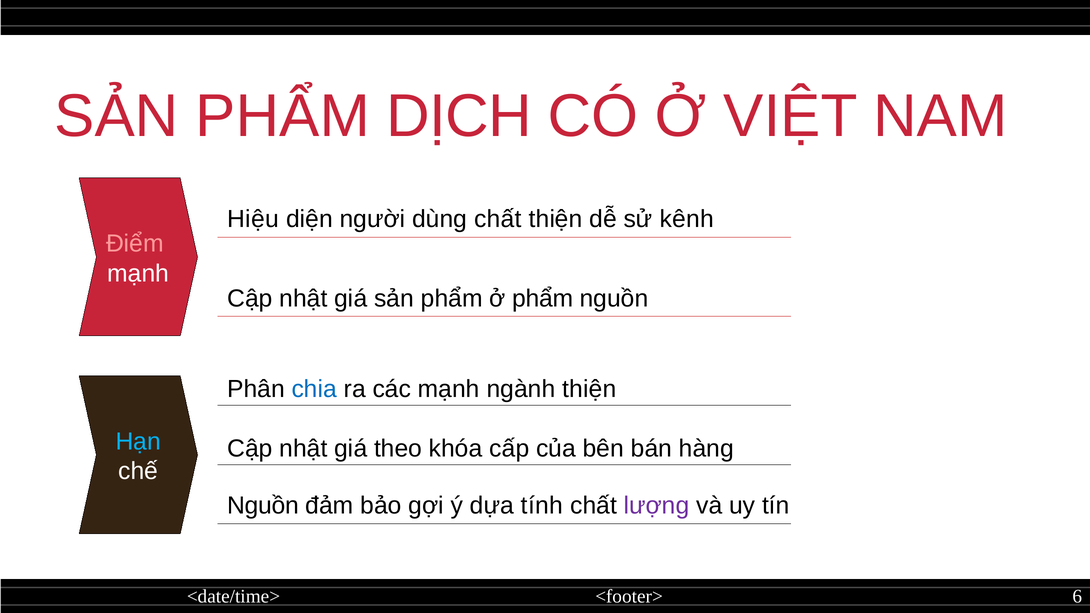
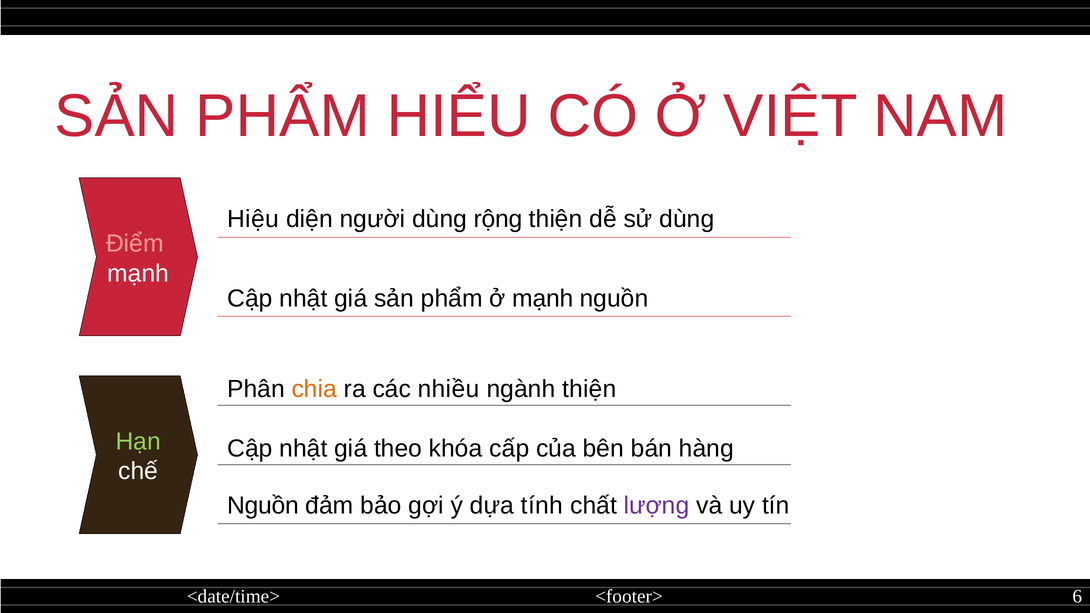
DỊCH: DỊCH -> HIỂU (459, 116)
dùng chất: chất -> rộng (498, 219)
sử kênh: kênh -> dùng (687, 219)
ở phẩm: phẩm -> mạnh (543, 298)
chia colour: blue -> orange (314, 389)
các mạnh: mạnh -> nhiều (449, 389)
Hạn colour: light blue -> light green (138, 442)
